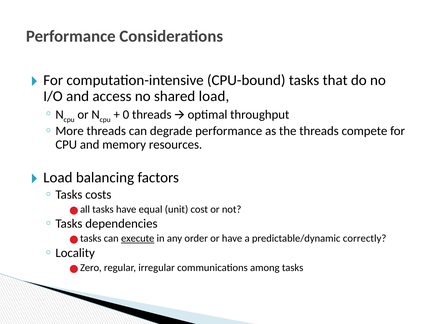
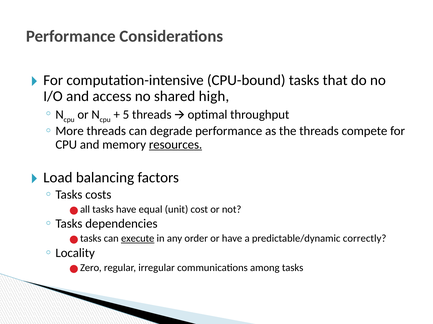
shared load: load -> high (214, 97)
0: 0 -> 5 (126, 115)
resources underline: none -> present (176, 145)
